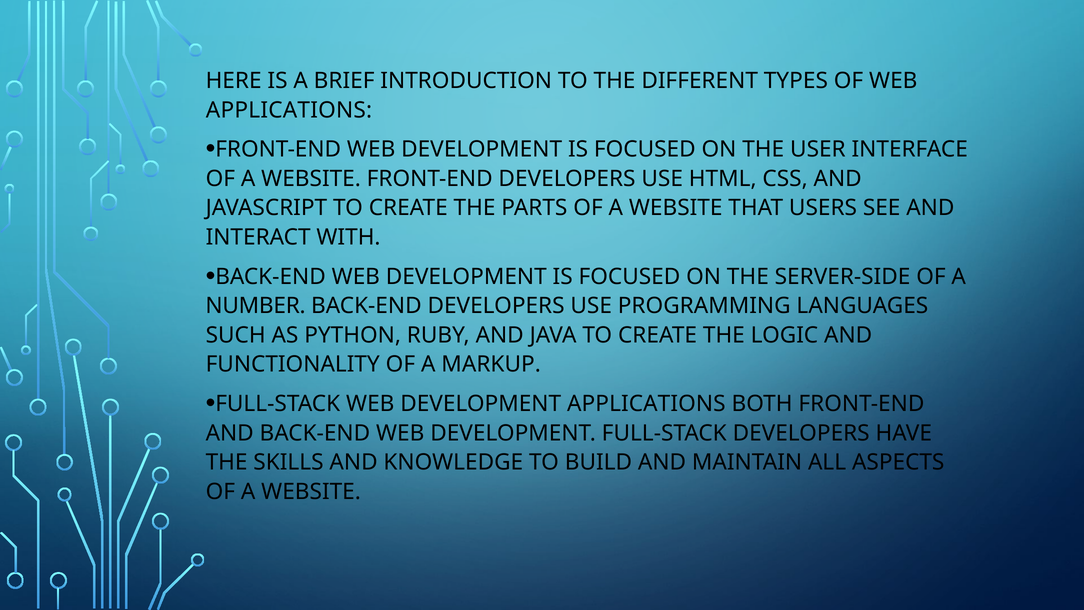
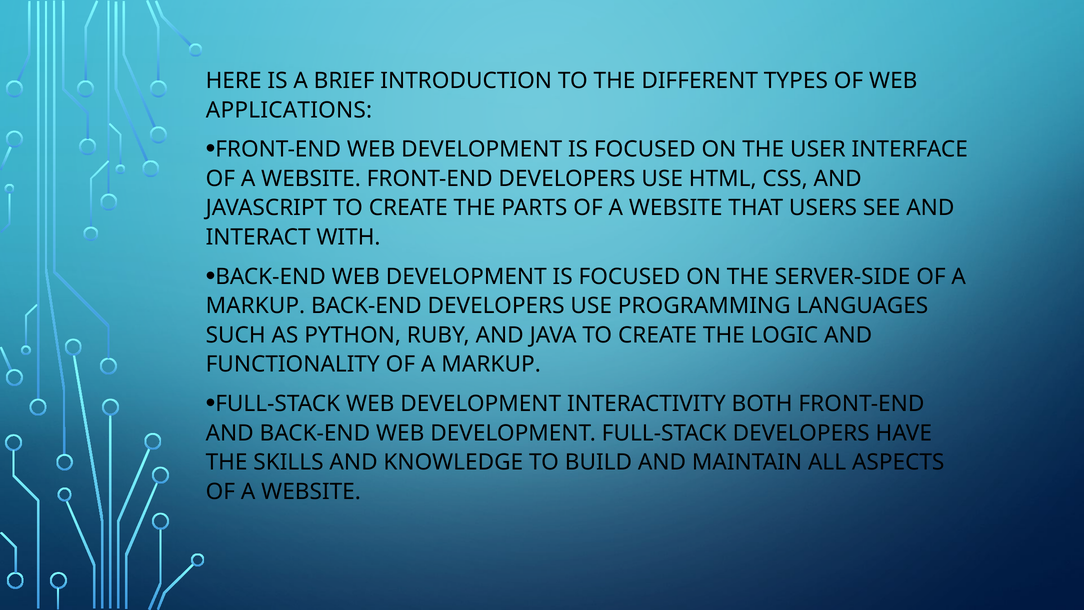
NUMBER: NUMBER -> MARKUP (255, 306)
DEVELOPMENT APPLICATIONS: APPLICATIONS -> INTERACTIVITY (646, 404)
